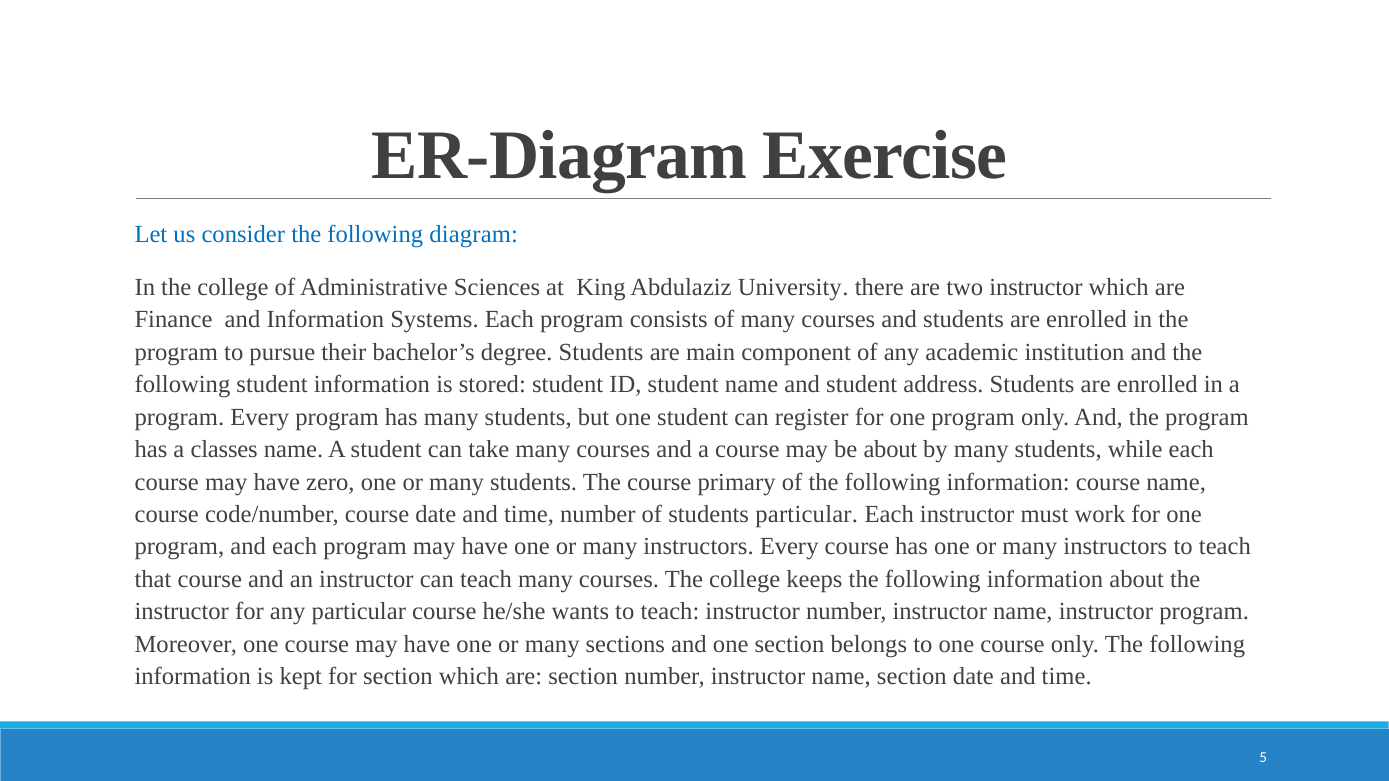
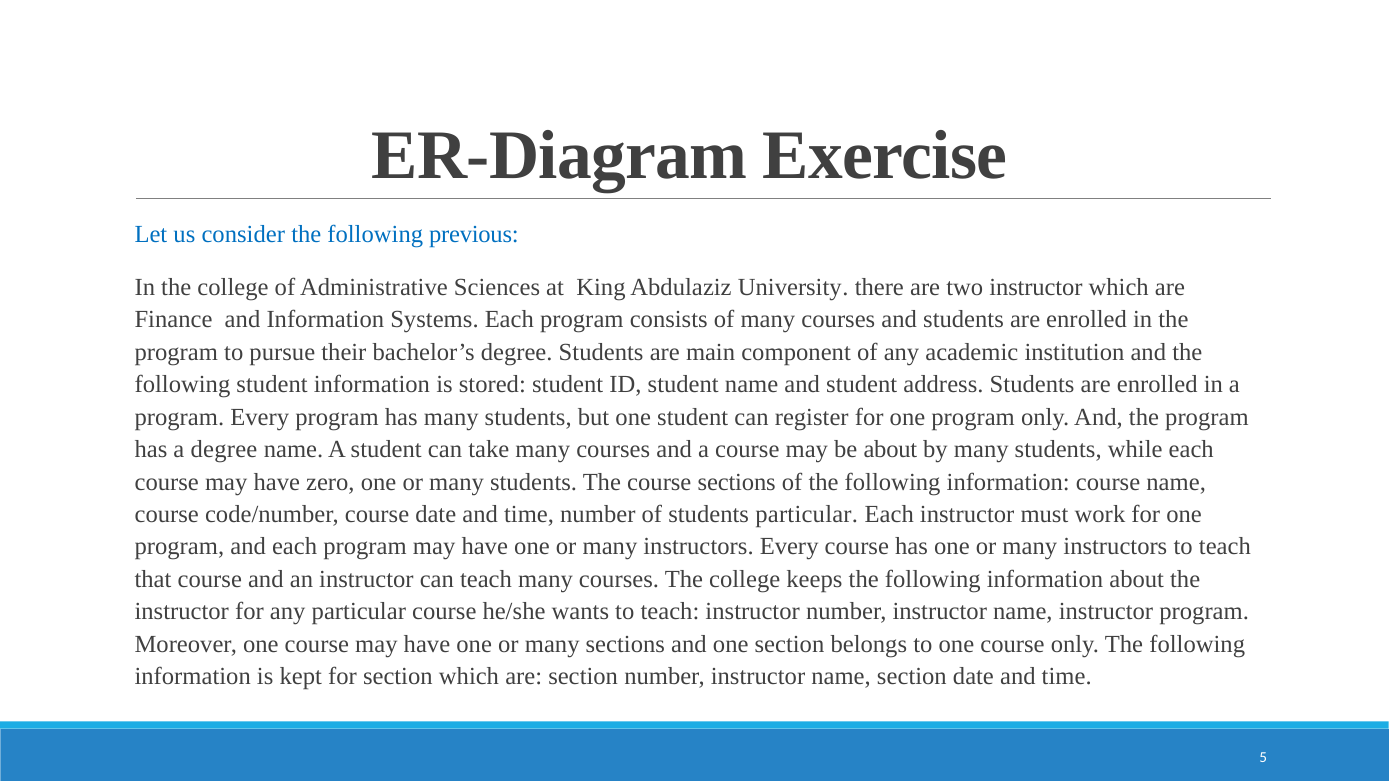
diagram: diagram -> previous (474, 234)
a classes: classes -> degree (224, 450)
course primary: primary -> sections (737, 482)
